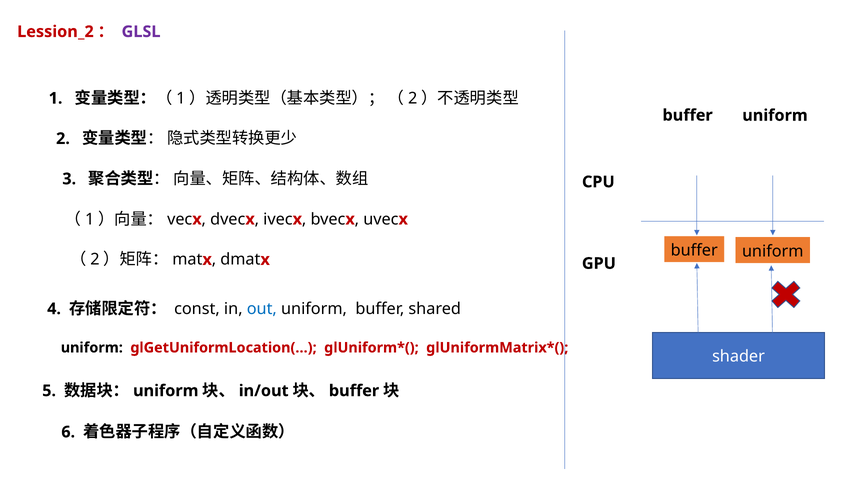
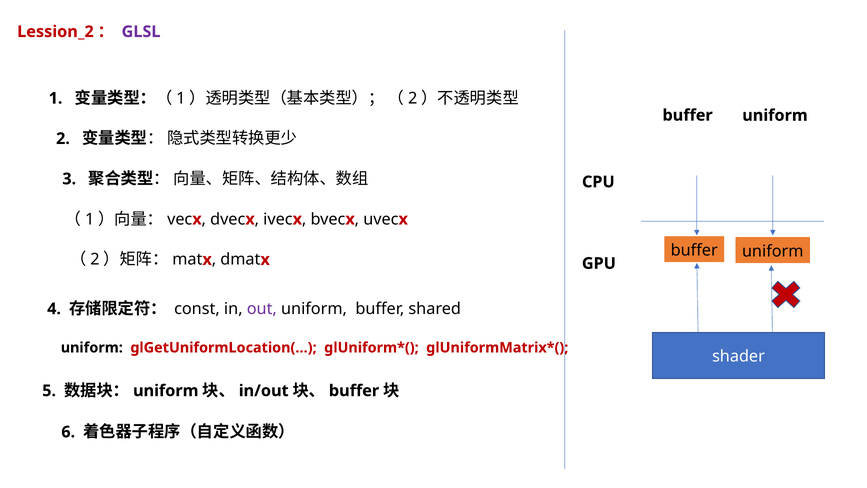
out colour: blue -> purple (262, 309)
